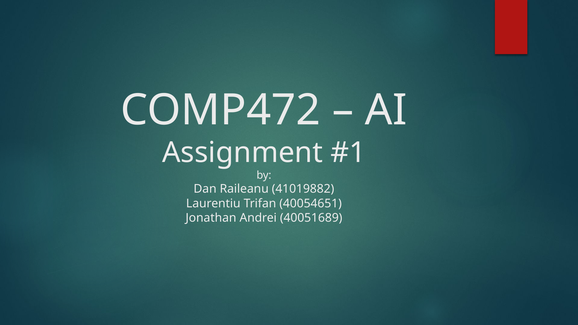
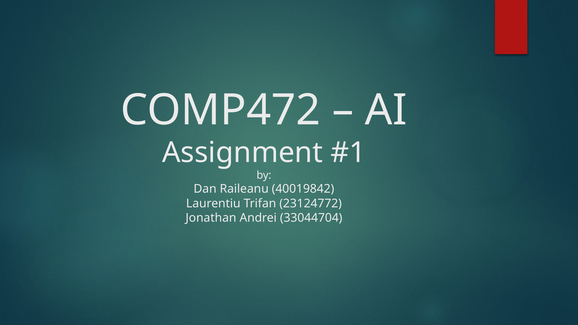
41019882: 41019882 -> 40019842 (303, 189)
40054651: 40054651 -> 23124772 (311, 203)
40051689: 40051689 -> 33044704 (311, 218)
